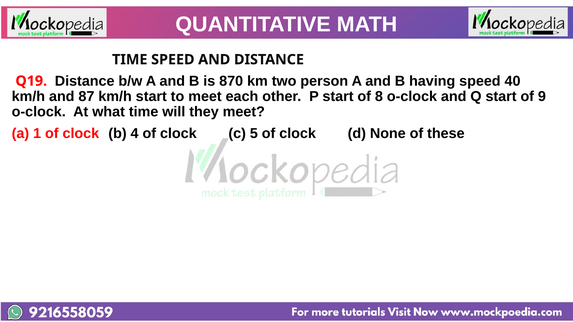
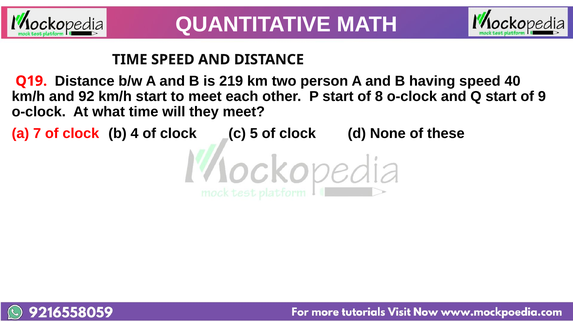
870: 870 -> 219 (231, 81)
87: 87 -> 92 (86, 97)
1: 1 -> 7 (37, 133)
